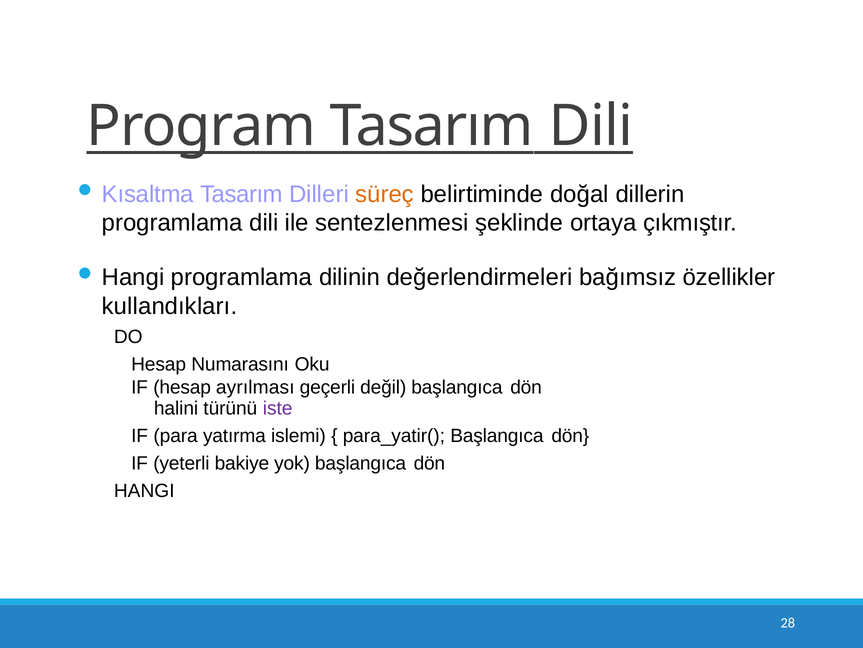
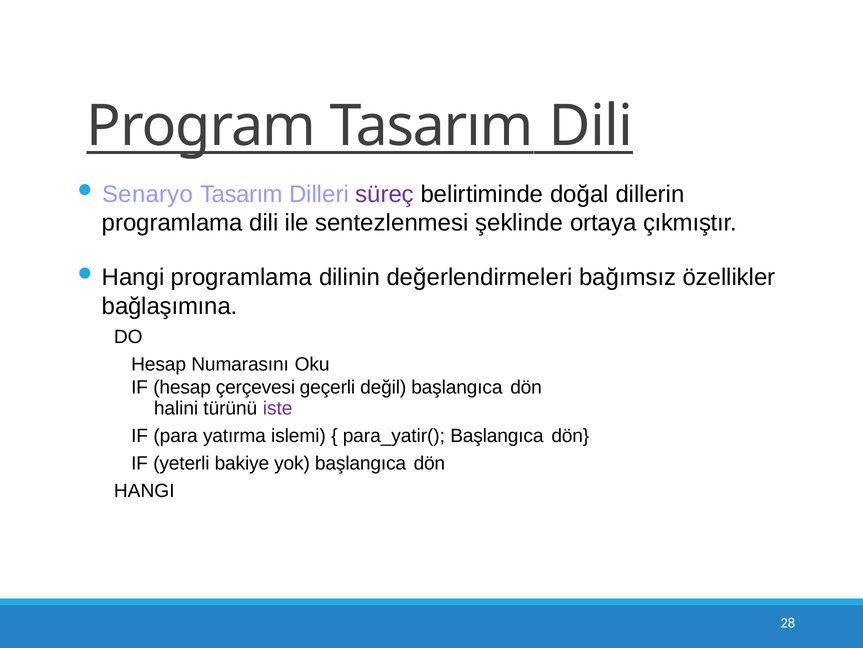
Kısaltma: Kısaltma -> Senaryo (148, 194)
süreç colour: orange -> purple (385, 194)
kullandıkları: kullandıkları -> bağlaşımına (170, 306)
ayrılması: ayrılması -> çerçevesi (255, 387)
